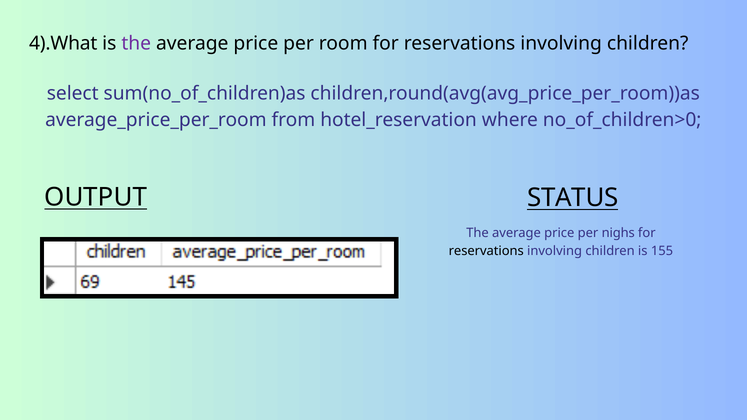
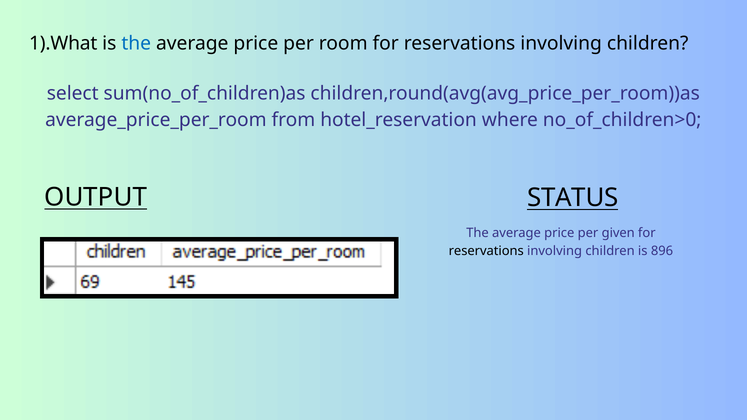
4).What: 4).What -> 1).What (63, 44)
the colour: purple -> blue (136, 44)
nighs: nighs -> given (618, 233)
155: 155 -> 896 (662, 251)
